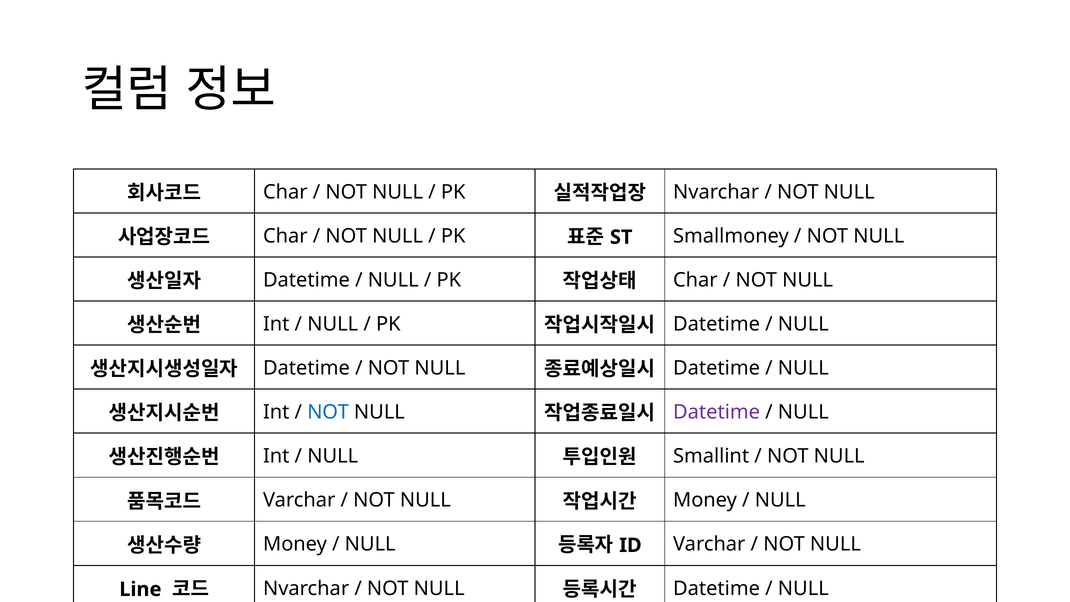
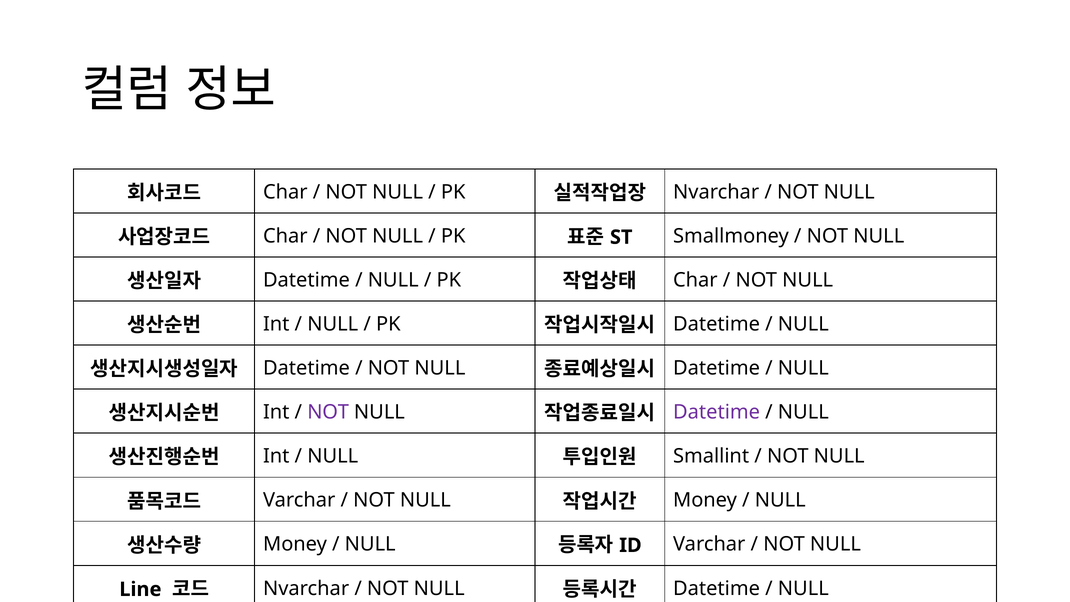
NOT colour: blue -> purple (328, 412)
